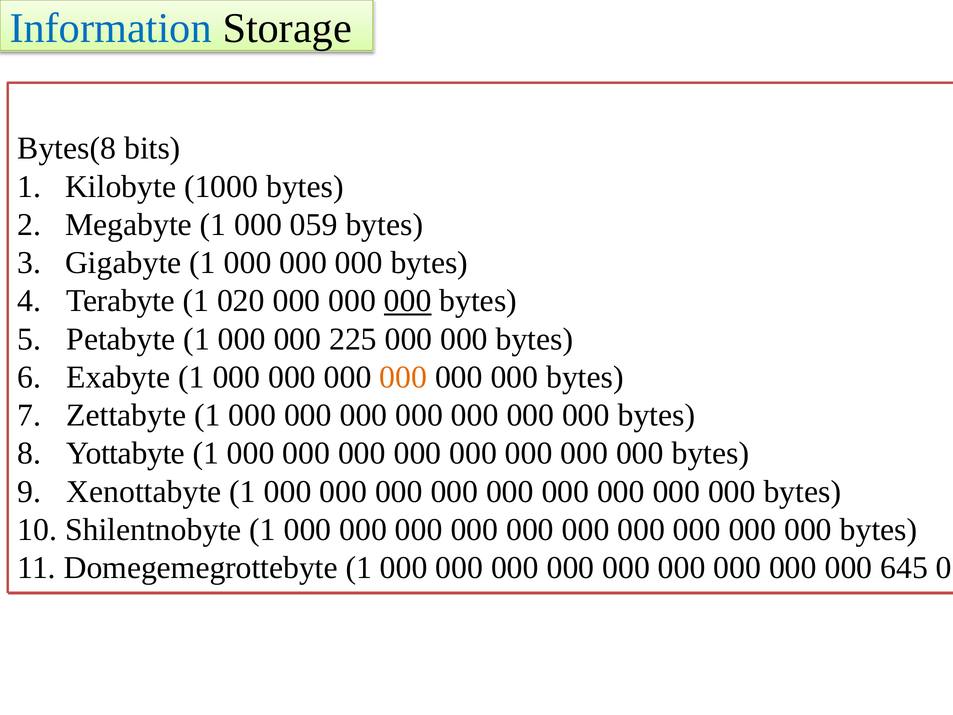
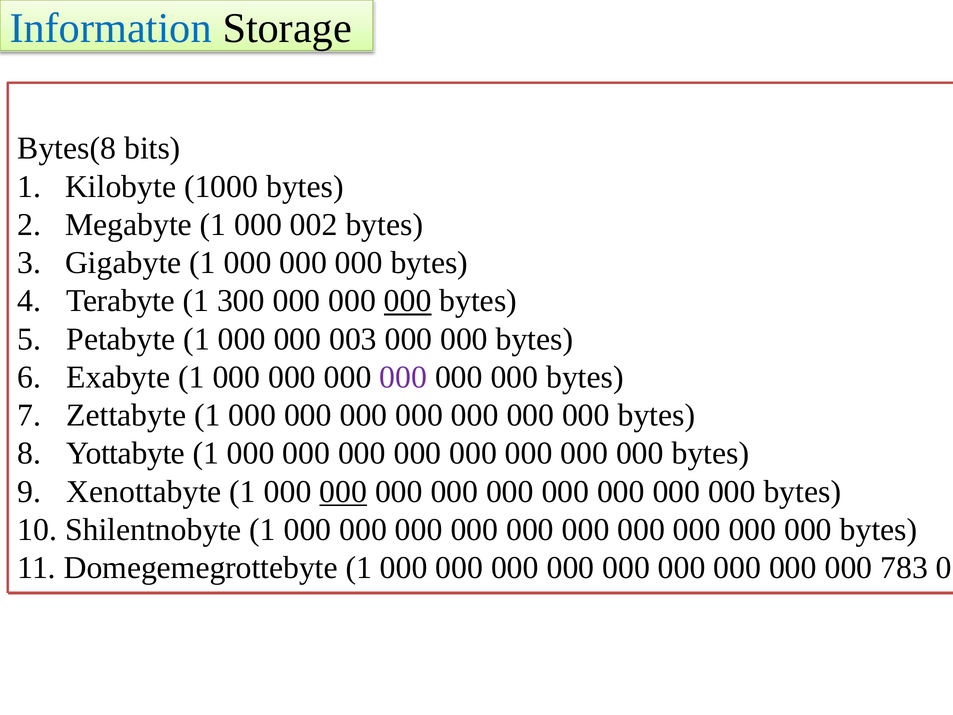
059: 059 -> 002 (314, 225)
020: 020 -> 300 (241, 301)
225: 225 -> 003 (353, 339)
000 colour: orange -> purple (403, 377)
000 underline: none -> present (343, 491)
645: 645 -> 783 (904, 568)
